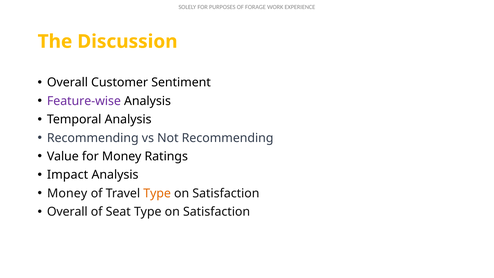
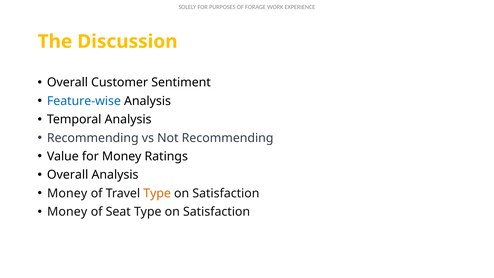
Feature-wise colour: purple -> blue (84, 101)
Impact: Impact -> Overall (68, 175)
Overall: Overall -> Money (67, 212)
